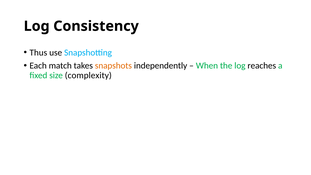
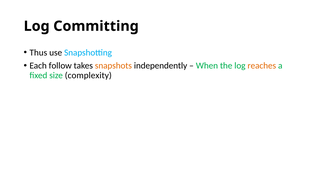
Consistency: Consistency -> Committing (96, 26)
match: match -> follow (60, 66)
reaches colour: black -> orange (262, 66)
